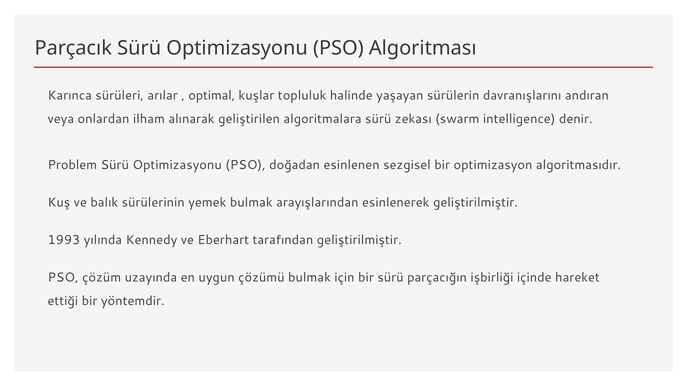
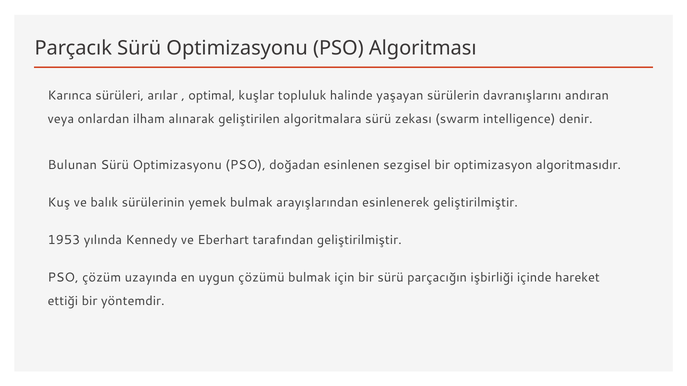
Problem: Problem -> Bulunan (72, 165)
1993: 1993 -> 1953 (64, 240)
